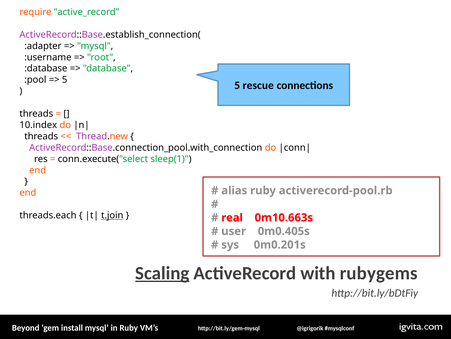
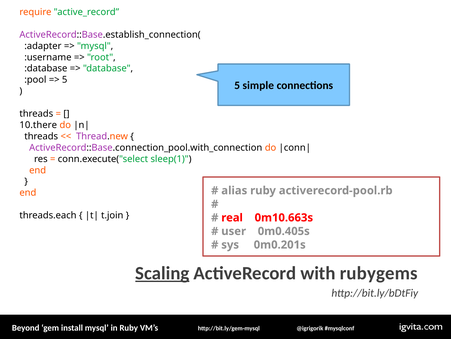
rescue: rescue -> simple (258, 85)
10.index: 10.index -> 10.there (38, 125)
t.join underline: present -> none (112, 215)
